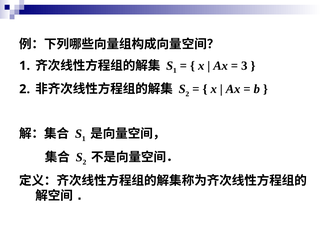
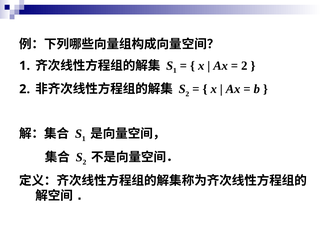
3: 3 -> 2 (244, 66)
